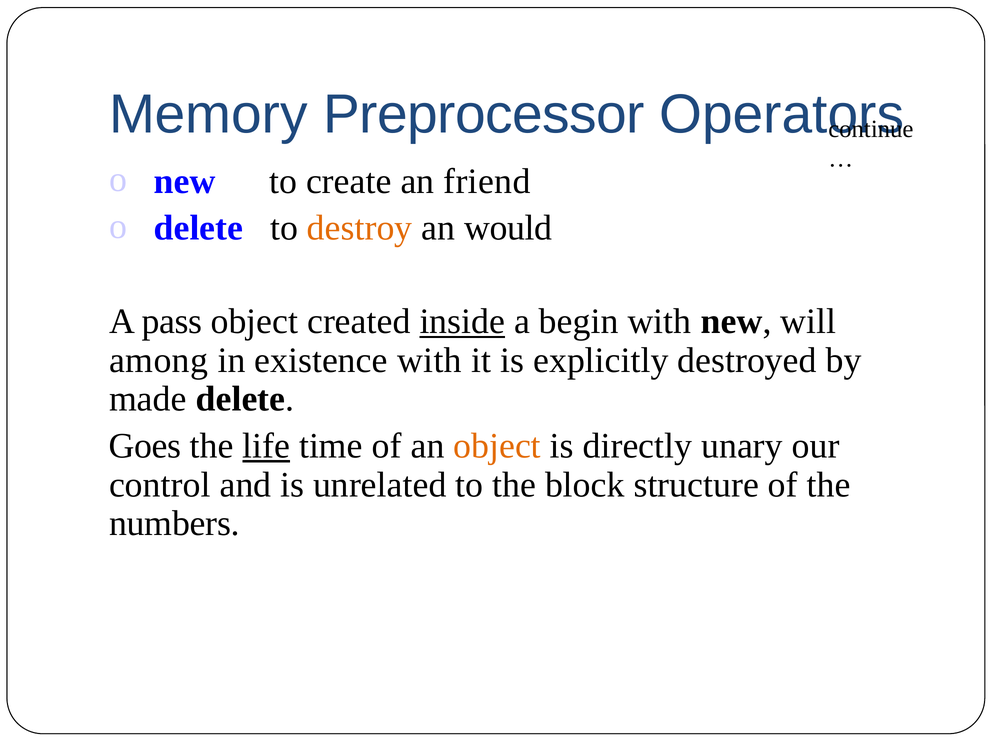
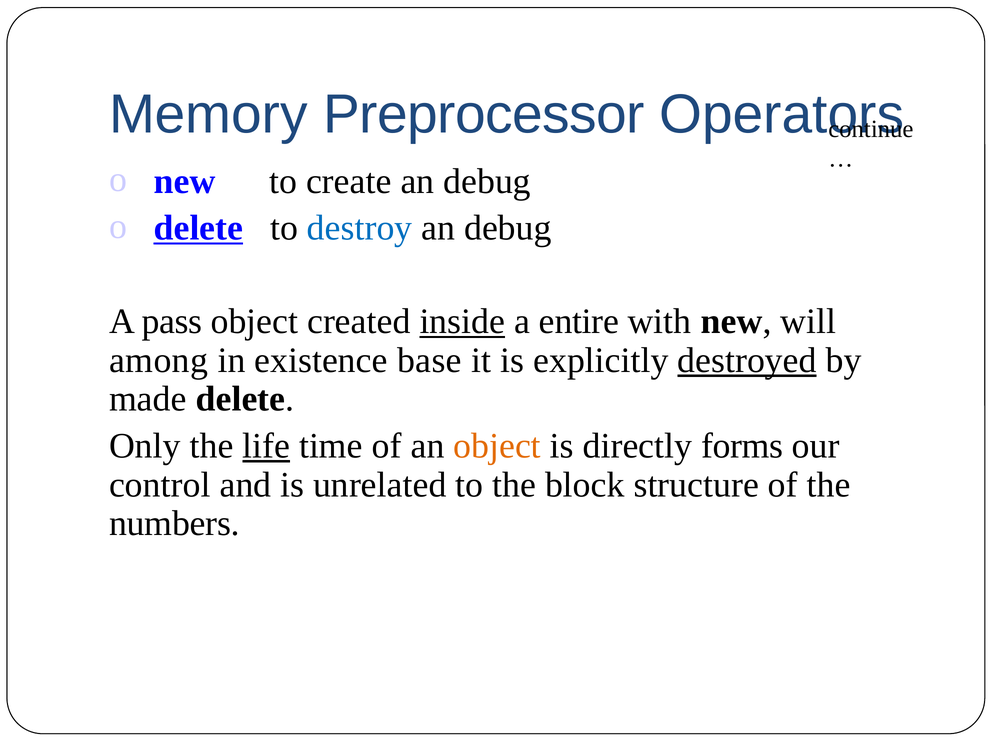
create an friend: friend -> debug (487, 181)
delete underline: none -> present (198, 228)
destroy colour: orange -> blue (360, 228)
would: would -> debug (508, 228)
begin: begin -> entire (579, 322)
existence with: with -> base (429, 360)
destroyed underline: none -> present (747, 360)
Goes: Goes -> Only (145, 446)
unary: unary -> forms (742, 446)
